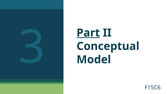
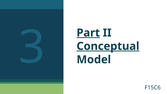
Conceptual underline: none -> present (108, 46)
